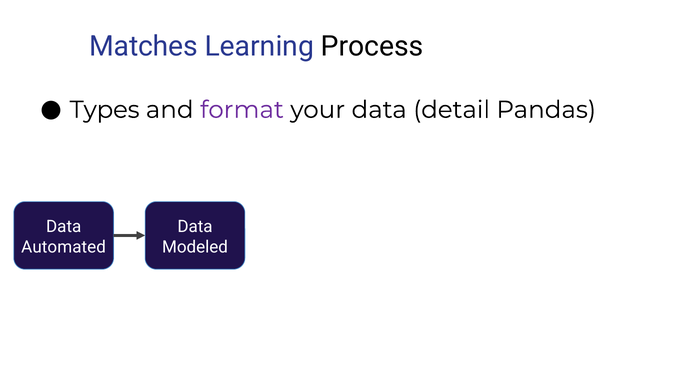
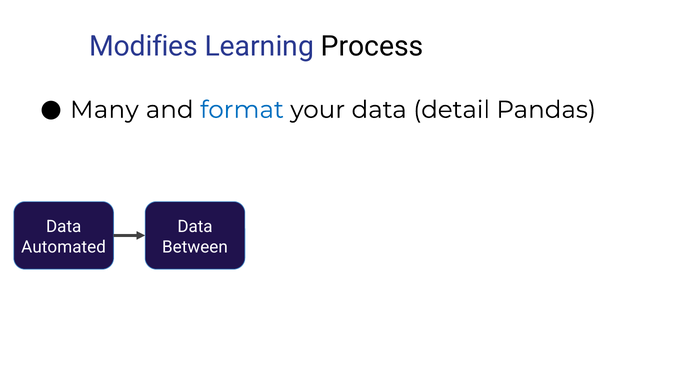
Matches: Matches -> Modifies (144, 47)
Types: Types -> Many (104, 110)
format colour: purple -> blue (242, 110)
Modeled: Modeled -> Between (195, 247)
